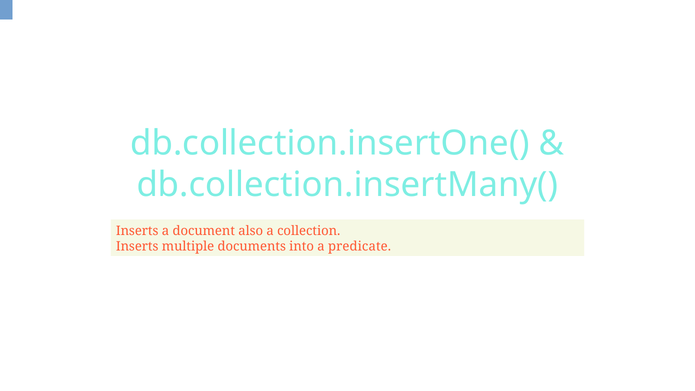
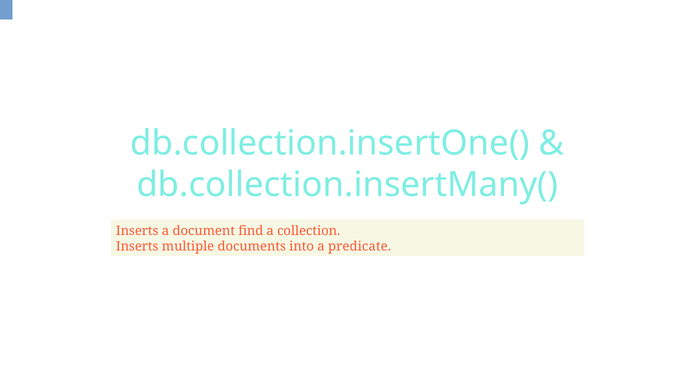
also: also -> find (251, 231)
